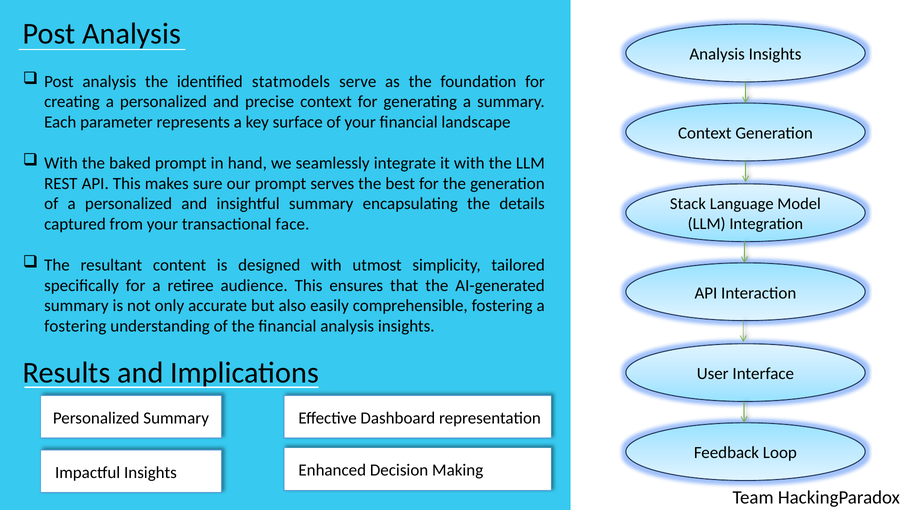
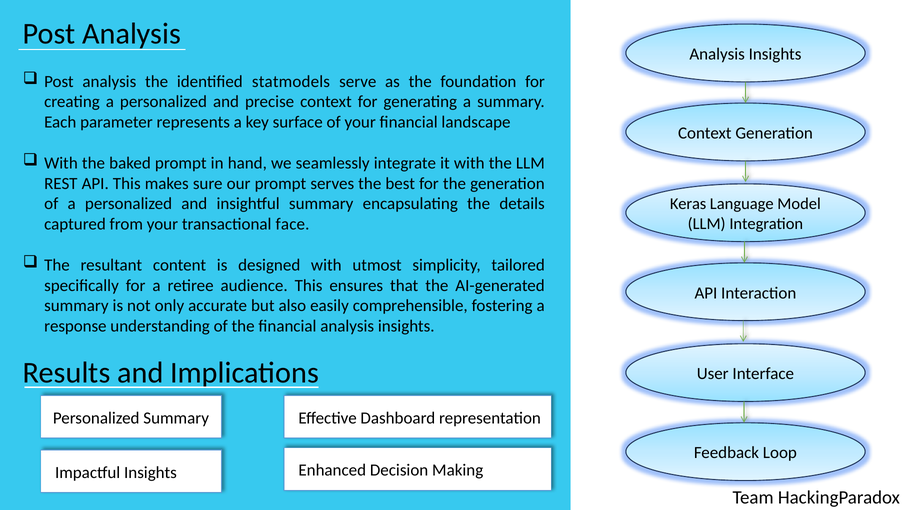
Stack: Stack -> Keras (688, 204)
fostering: fostering -> response (75, 326)
